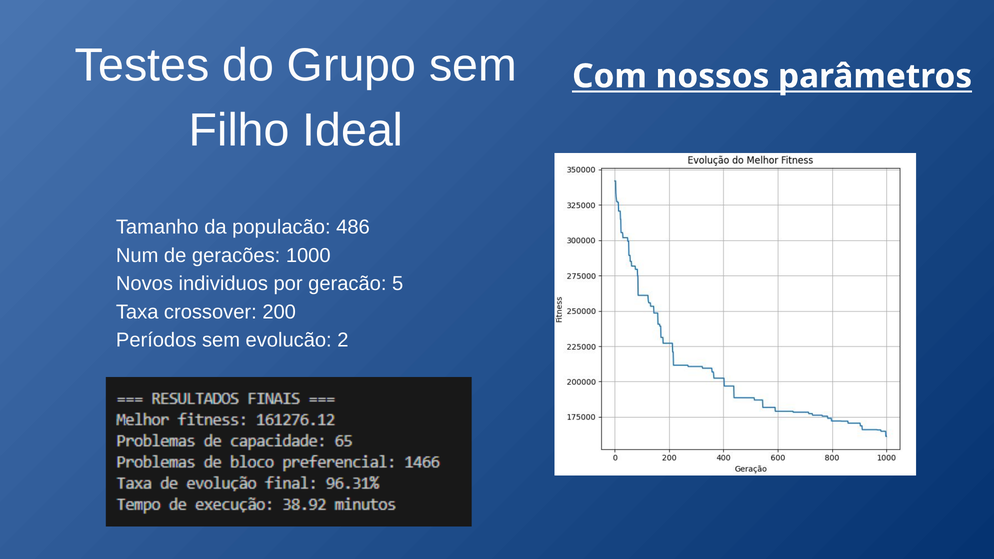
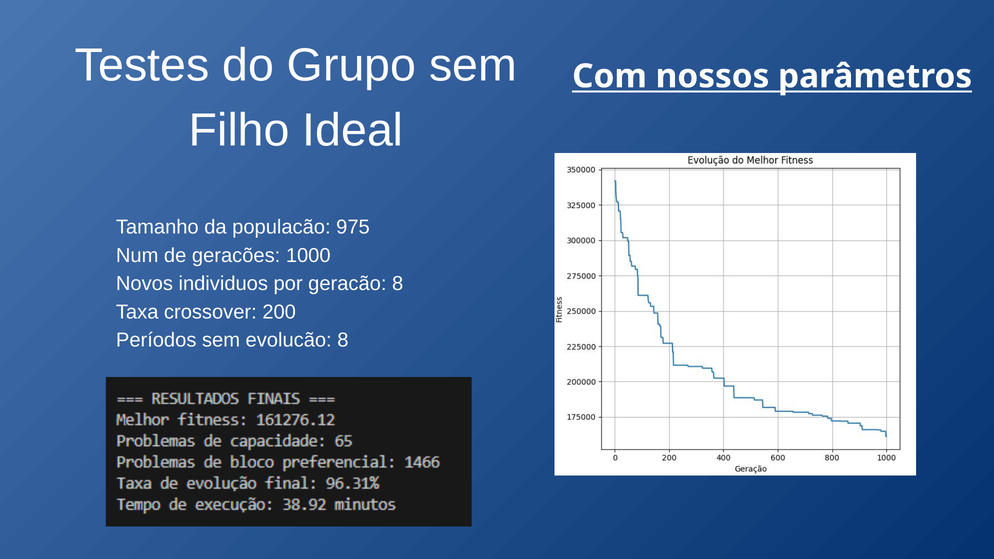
486: 486 -> 975 (353, 227)
geracão 5: 5 -> 8 (398, 284)
evolucão 2: 2 -> 8 (343, 340)
